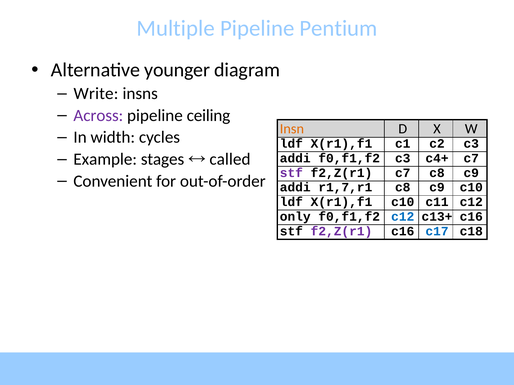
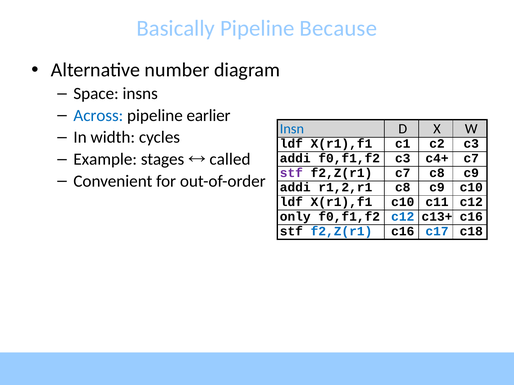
Multiple: Multiple -> Basically (176, 28)
Pentium: Pentium -> Because (338, 28)
younger: younger -> number (177, 70)
Write: Write -> Space (96, 94)
Across colour: purple -> blue (98, 116)
ceiling: ceiling -> earlier (209, 116)
Insn colour: orange -> blue (292, 129)
r1,7,r1: r1,7,r1 -> r1,2,r1 (345, 188)
f2,Z(r1 colour: purple -> blue (341, 231)
